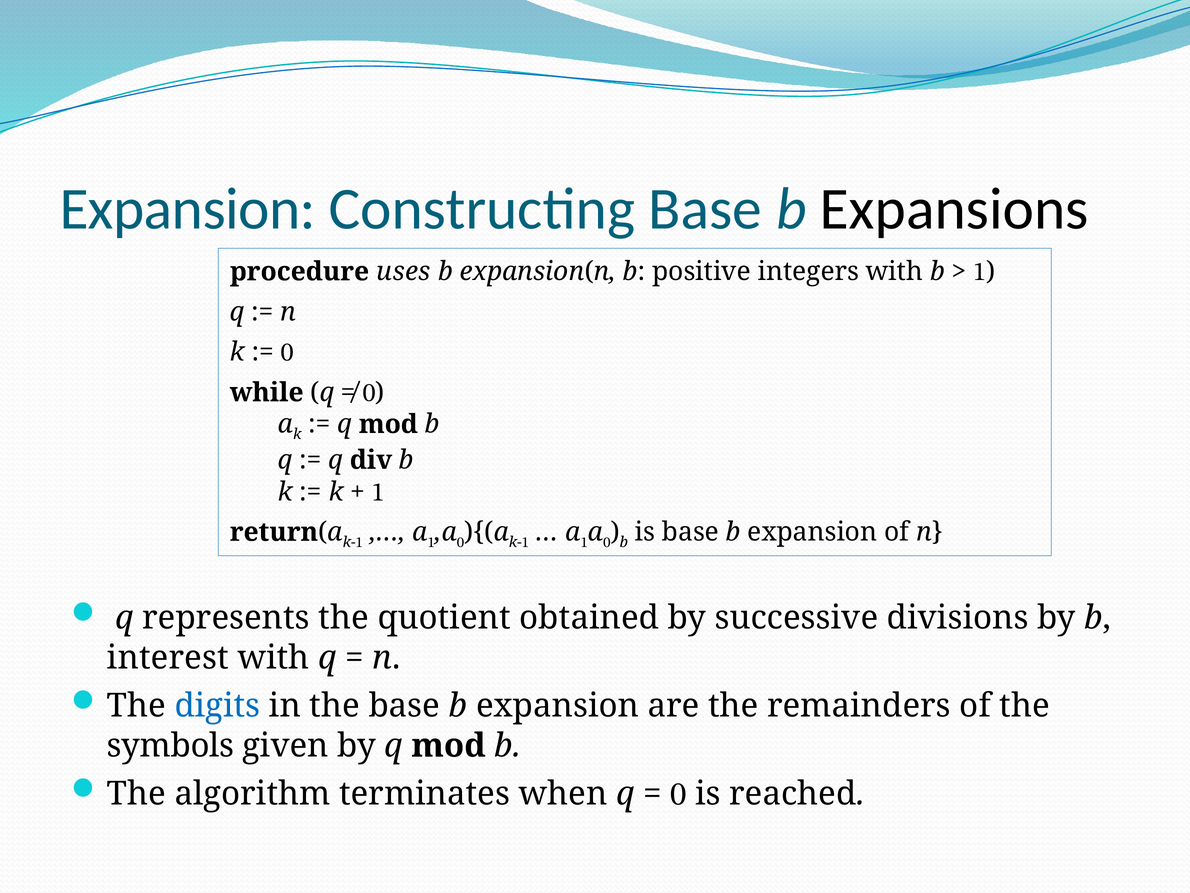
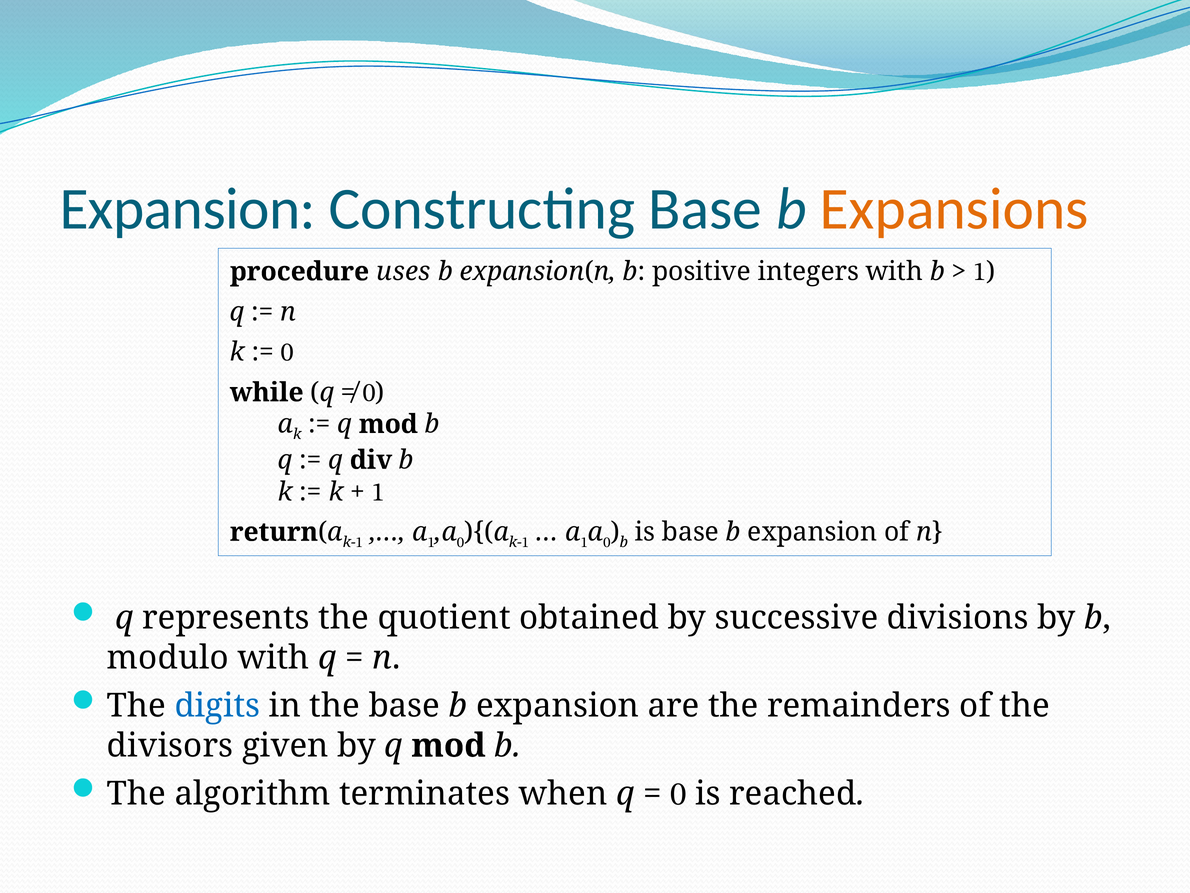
Expansions colour: black -> orange (954, 209)
interest: interest -> modulo (168, 657)
symbols: symbols -> divisors (170, 745)
